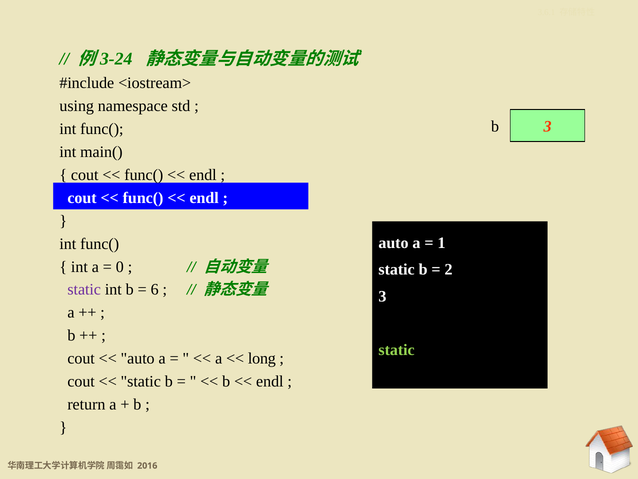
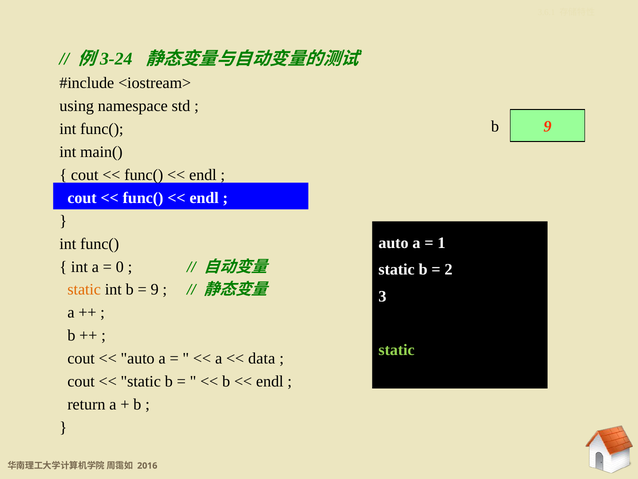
3: 3 -> 9 (548, 126)
static colour: purple -> orange (84, 289)
6: 6 -> 9 (155, 289)
long: long -> data (262, 358)
